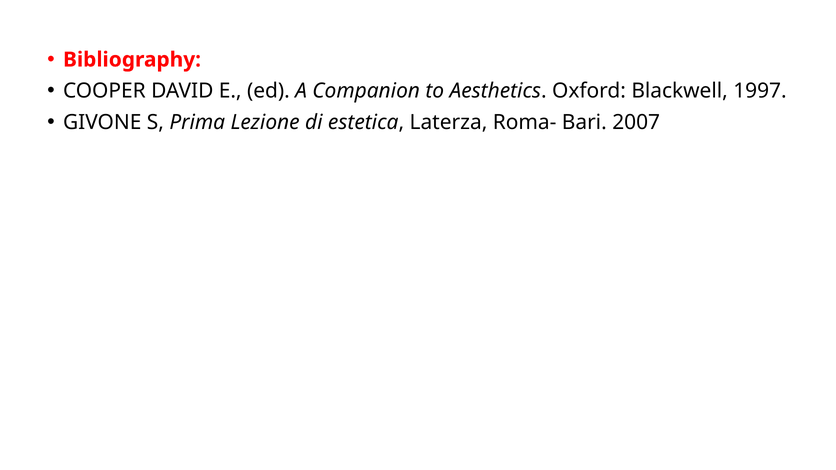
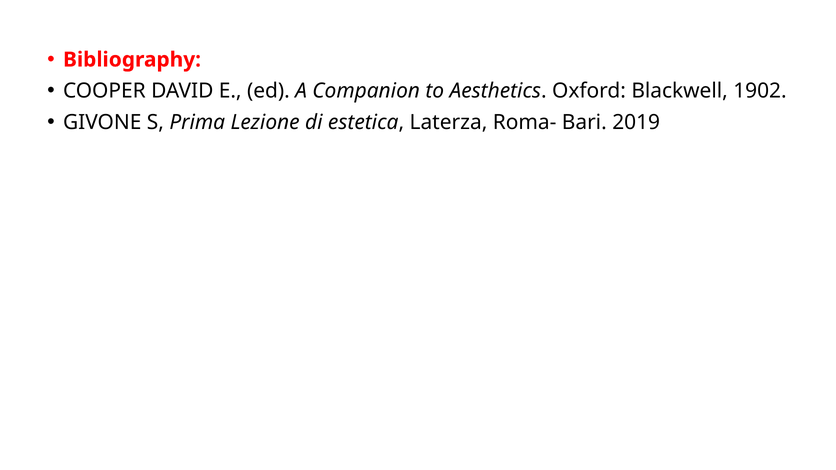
1997: 1997 -> 1902 (760, 91)
2007: 2007 -> 2019 (636, 122)
